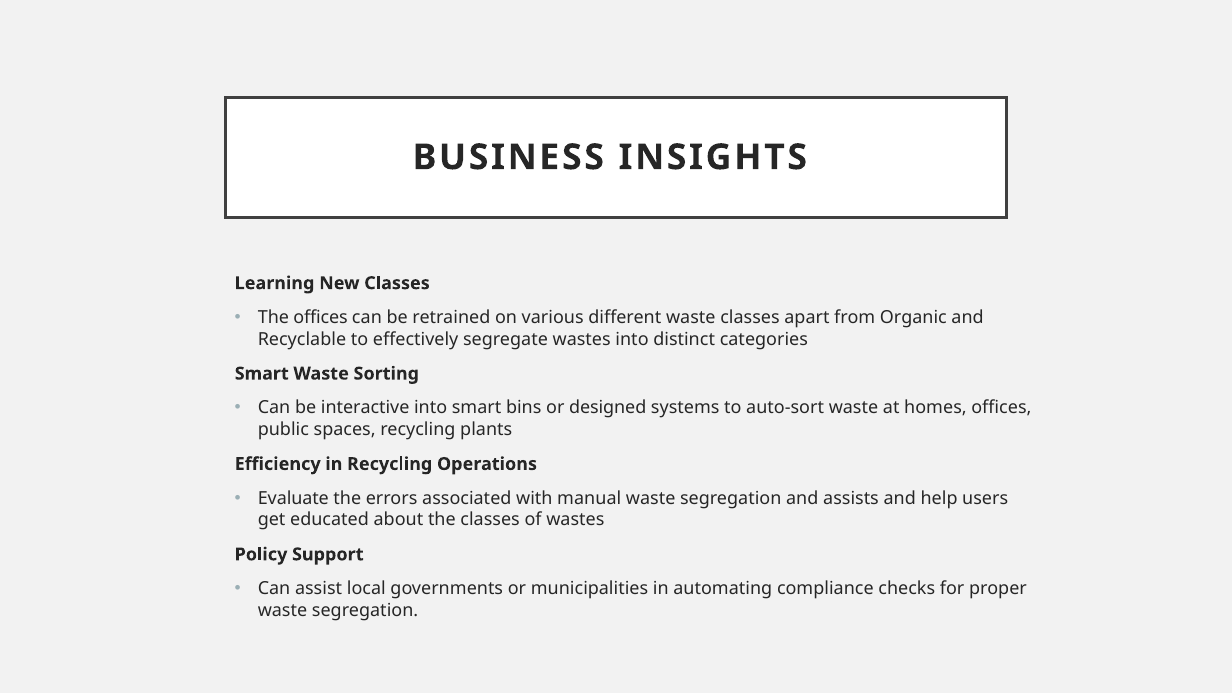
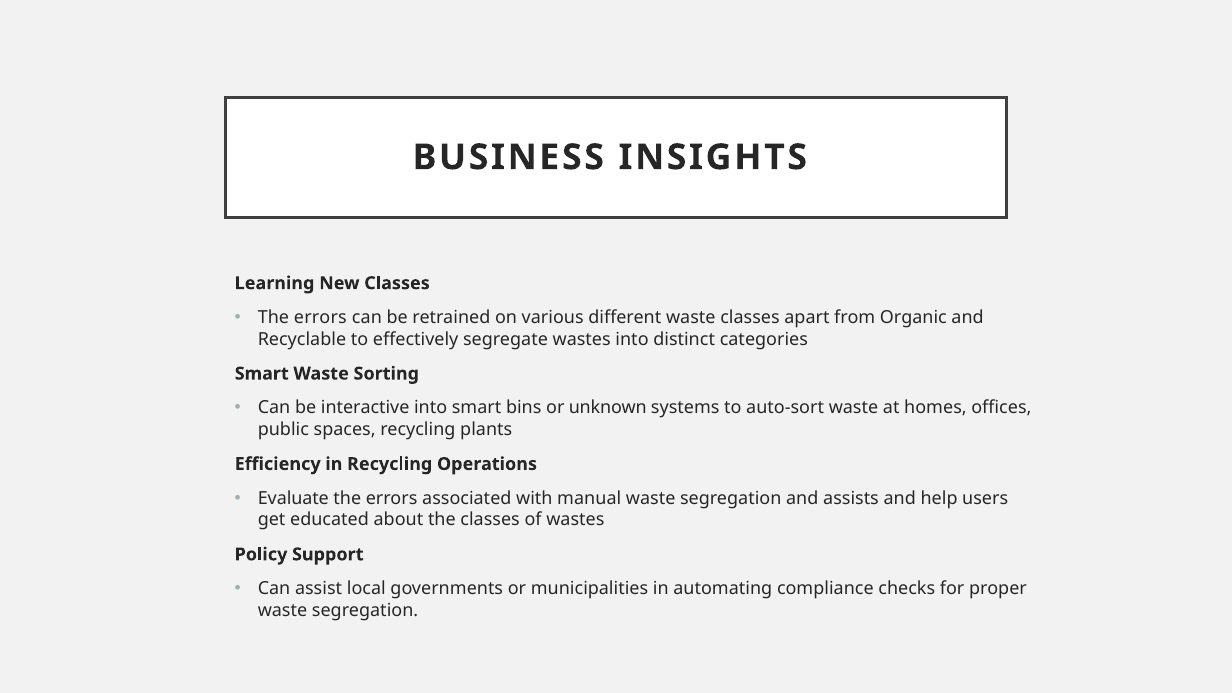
offices: offices -> errors (320, 318)
designed: designed -> unknown (608, 408)
